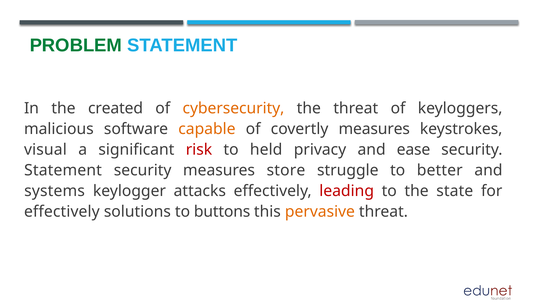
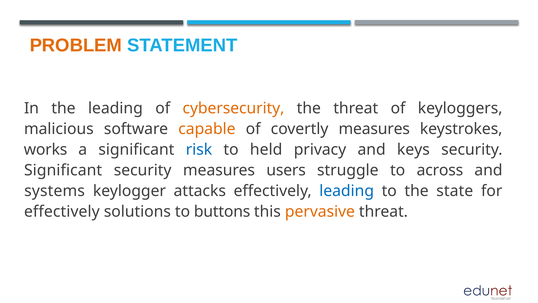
PROBLEM colour: green -> orange (76, 45)
the created: created -> leading (115, 108)
visual: visual -> works (46, 149)
risk colour: red -> blue (199, 149)
ease: ease -> keys (413, 149)
Statement: Statement -> Significant (63, 170)
store: store -> users (286, 170)
better: better -> across (440, 170)
leading colour: red -> blue (347, 191)
